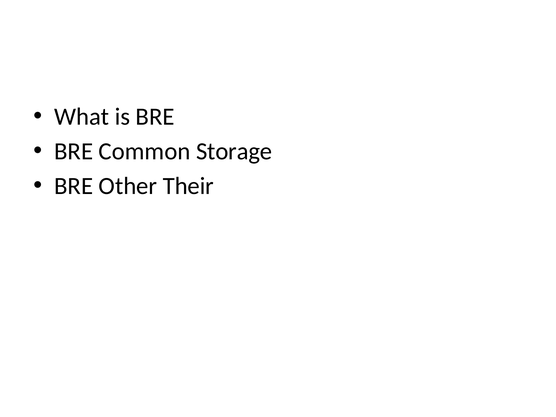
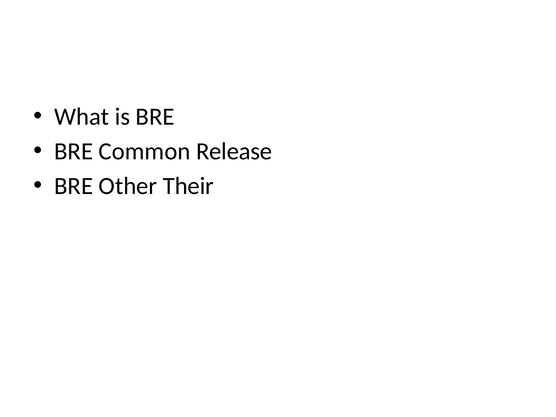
Storage: Storage -> Release (234, 151)
